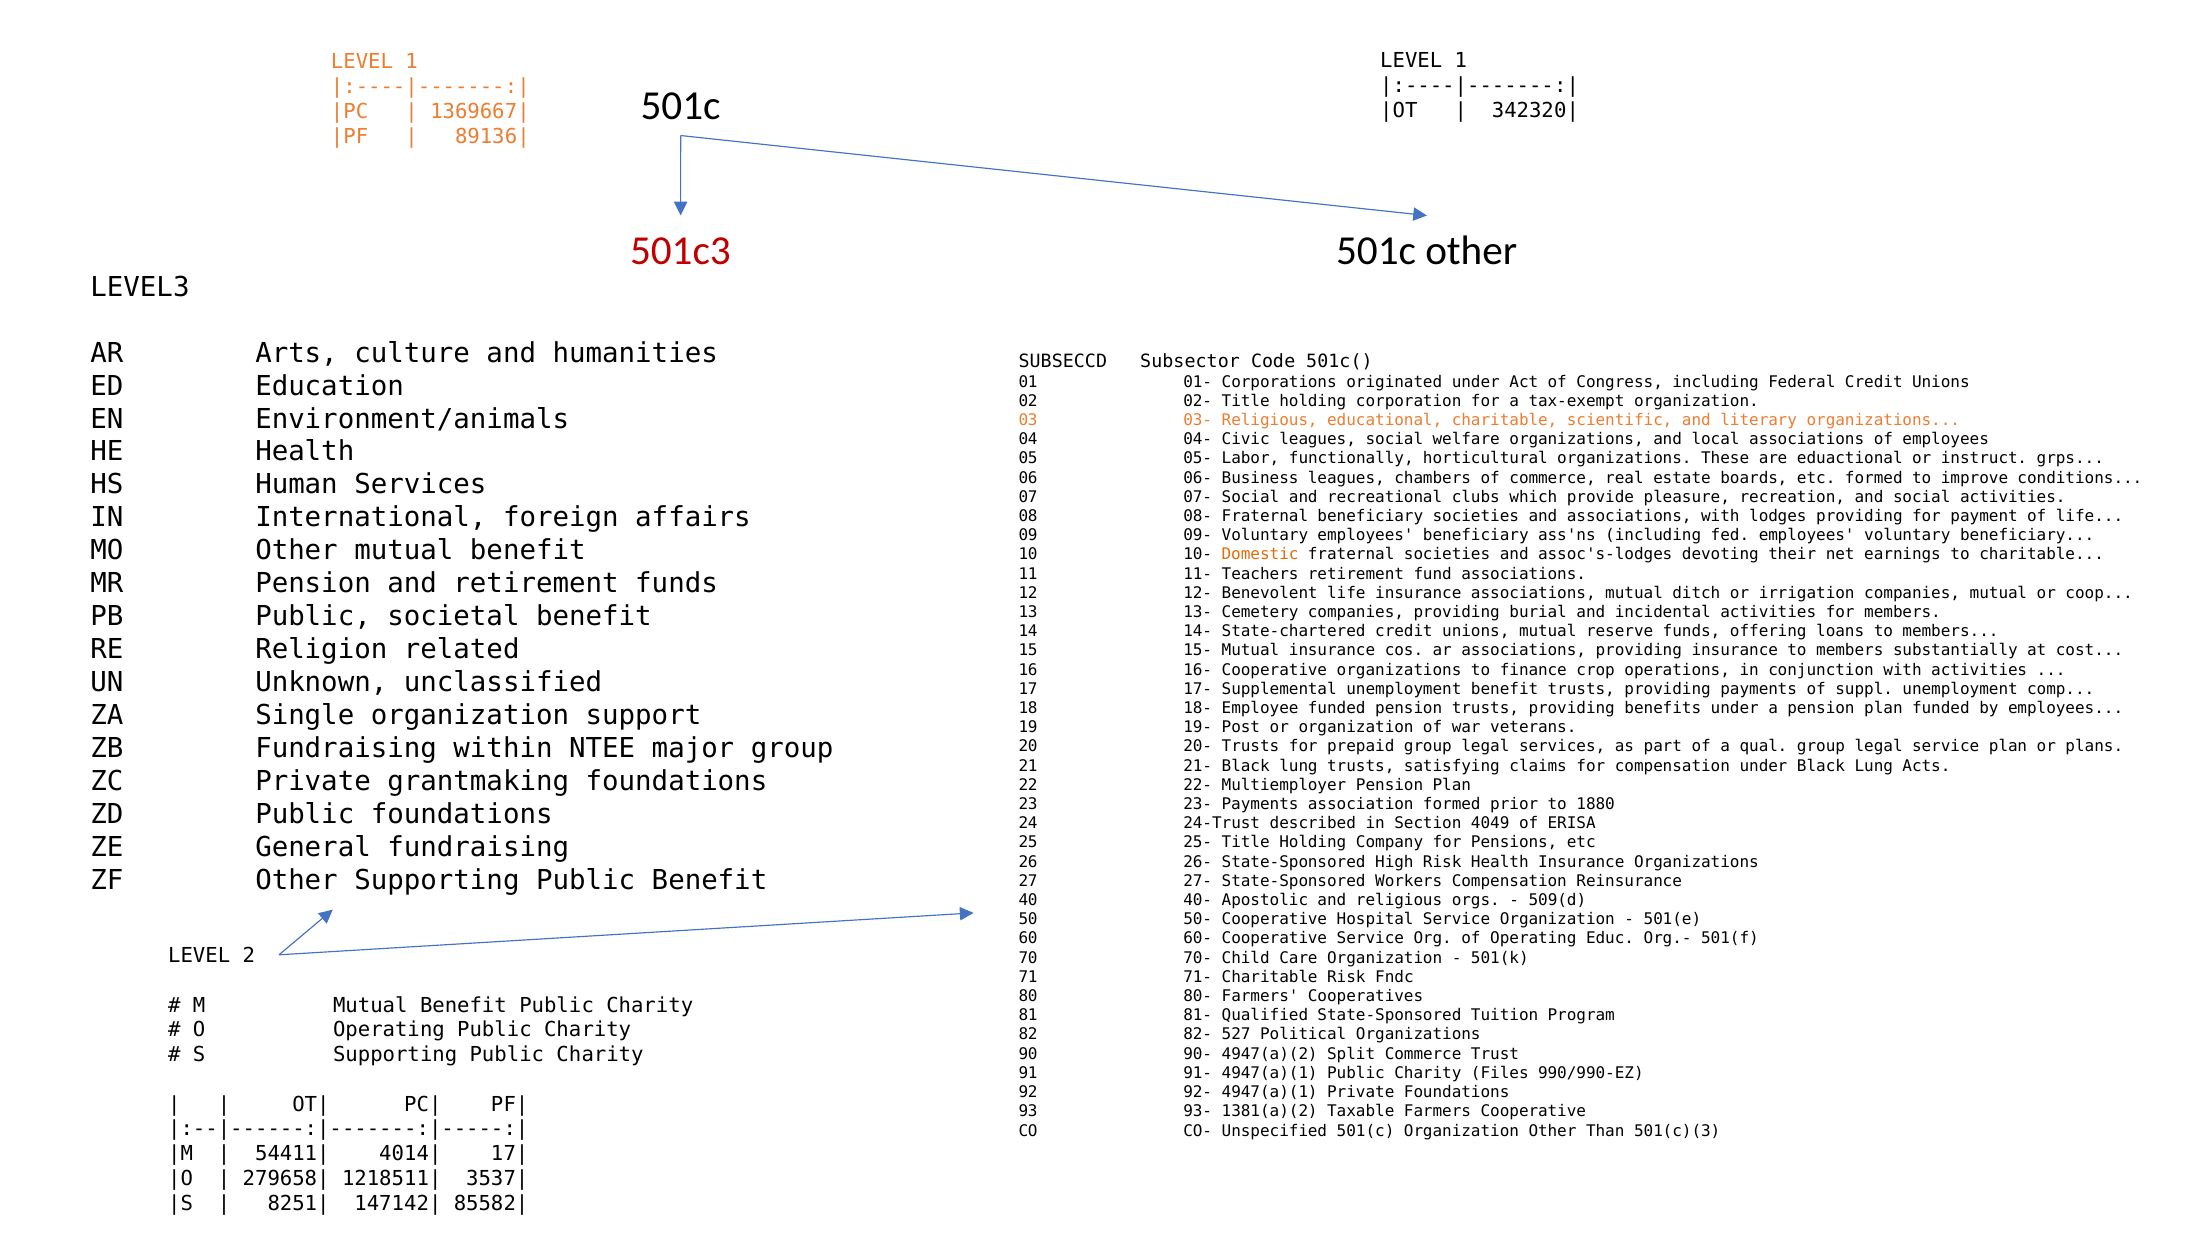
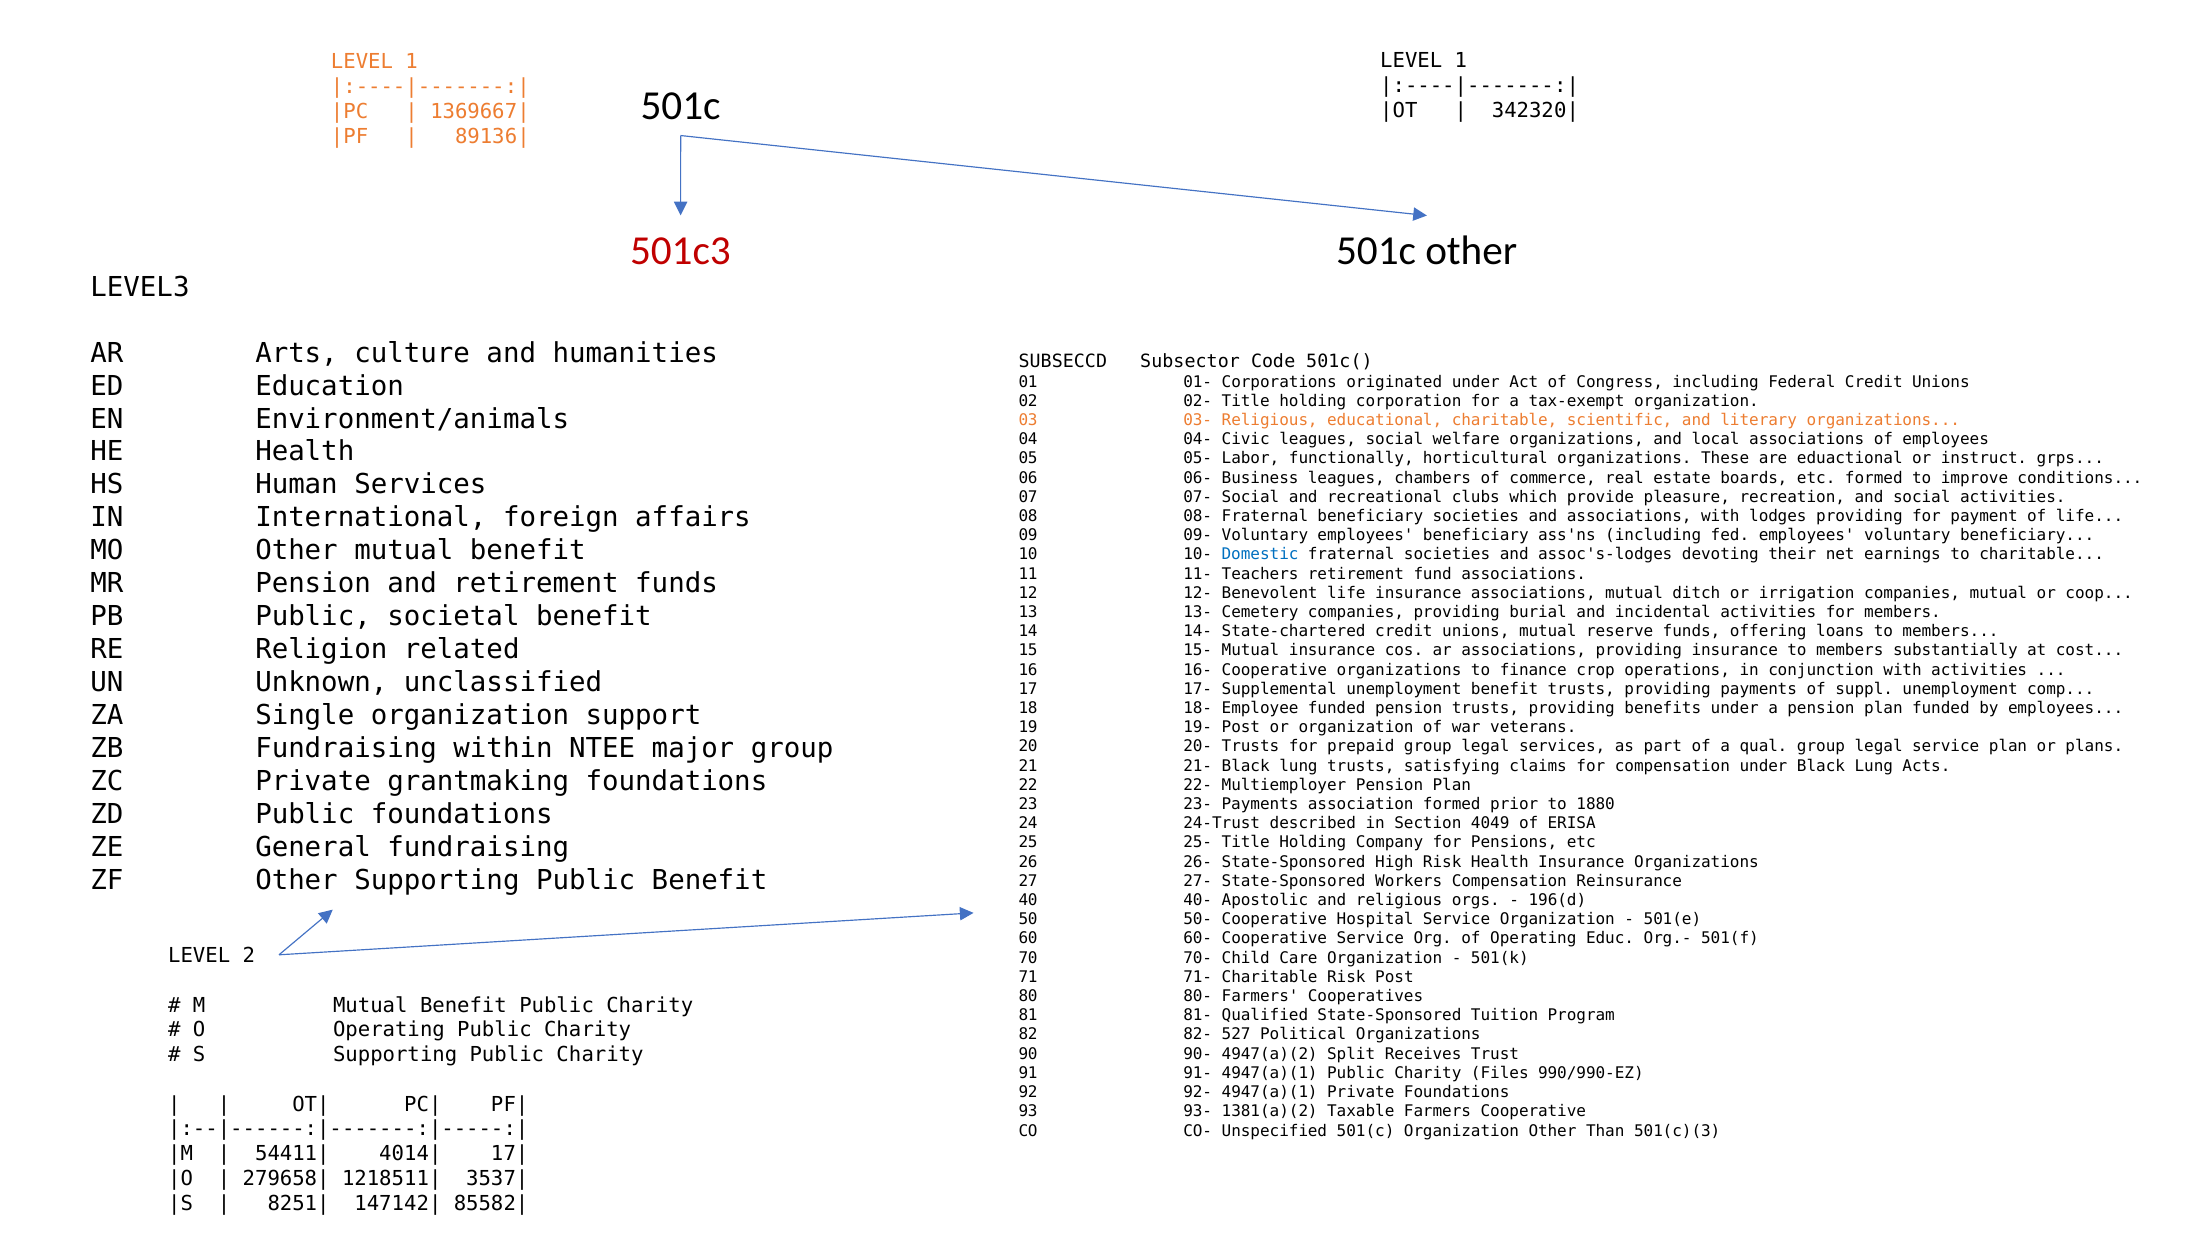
Domestic colour: orange -> blue (1260, 555)
509(d: 509(d -> 196(d (1557, 901)
Risk Fndc: Fndc -> Post (1394, 977)
Split Commerce: Commerce -> Receives (1423, 1054)
